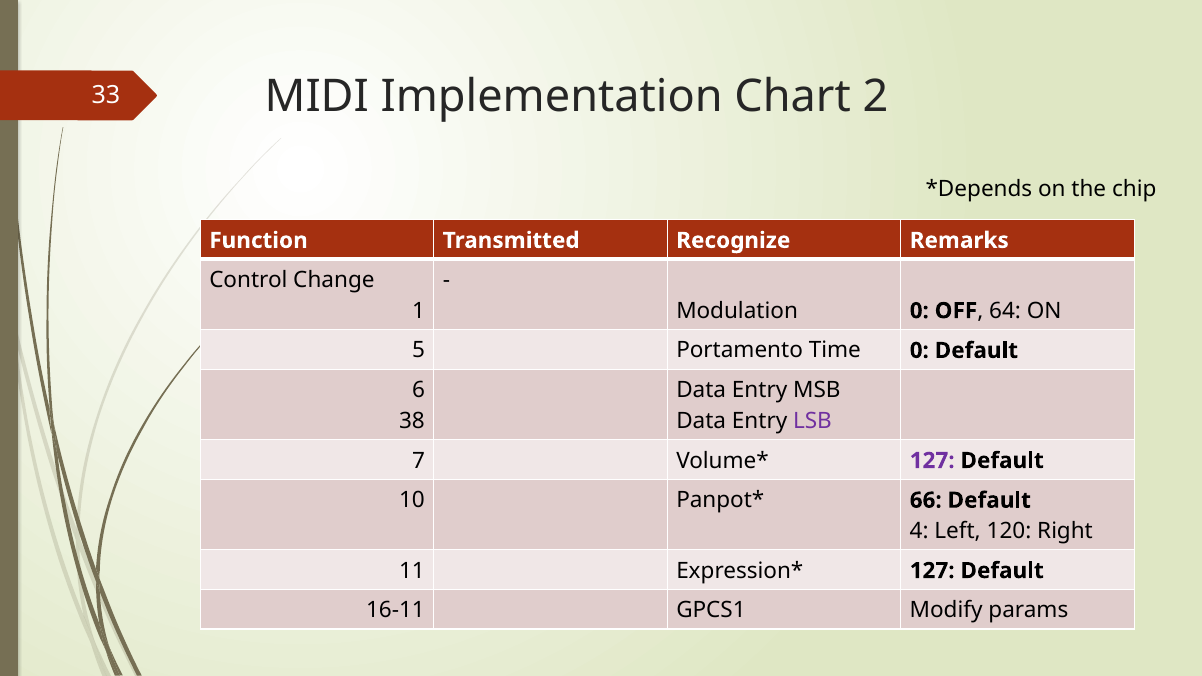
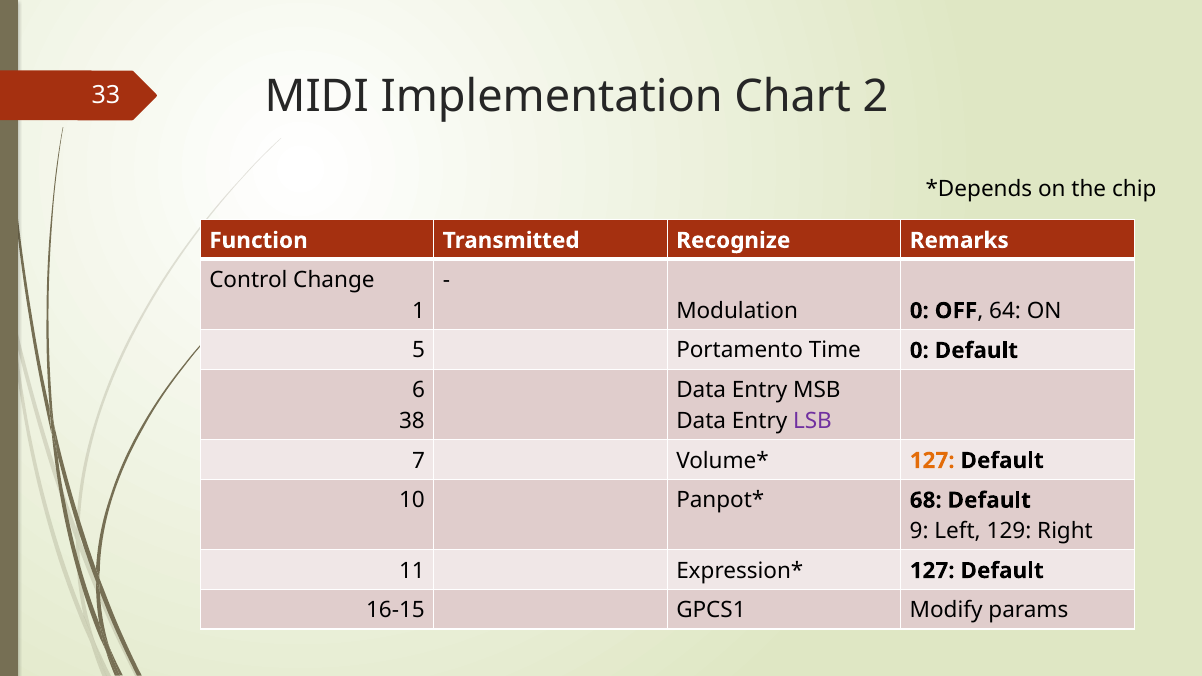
127 colour: purple -> orange (932, 461)
66: 66 -> 68 (926, 500)
4: 4 -> 9 (919, 531)
120: 120 -> 129 (1009, 531)
16-11: 16-11 -> 16-15 (395, 610)
